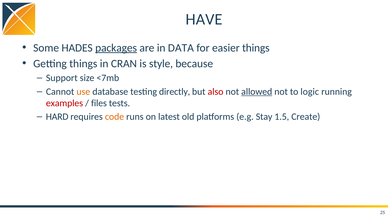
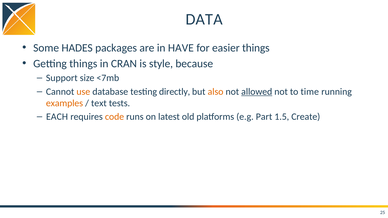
HAVE: HAVE -> DATA (204, 19)
packages underline: present -> none (116, 48)
DATA: DATA -> HAVE (181, 48)
also colour: red -> orange (216, 92)
logic: logic -> time (310, 92)
examples colour: red -> orange (64, 103)
files: files -> text (99, 103)
HARD: HARD -> EACH (57, 117)
Stay: Stay -> Part (264, 117)
